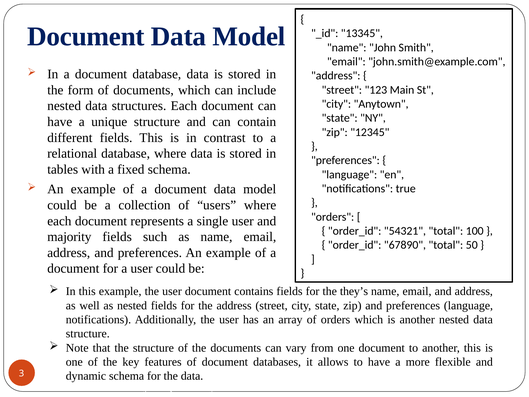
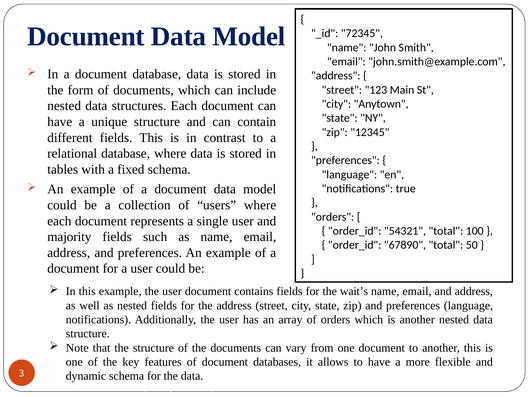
13345: 13345 -> 72345 (362, 33)
they’s: they’s -> wait’s (354, 291)
